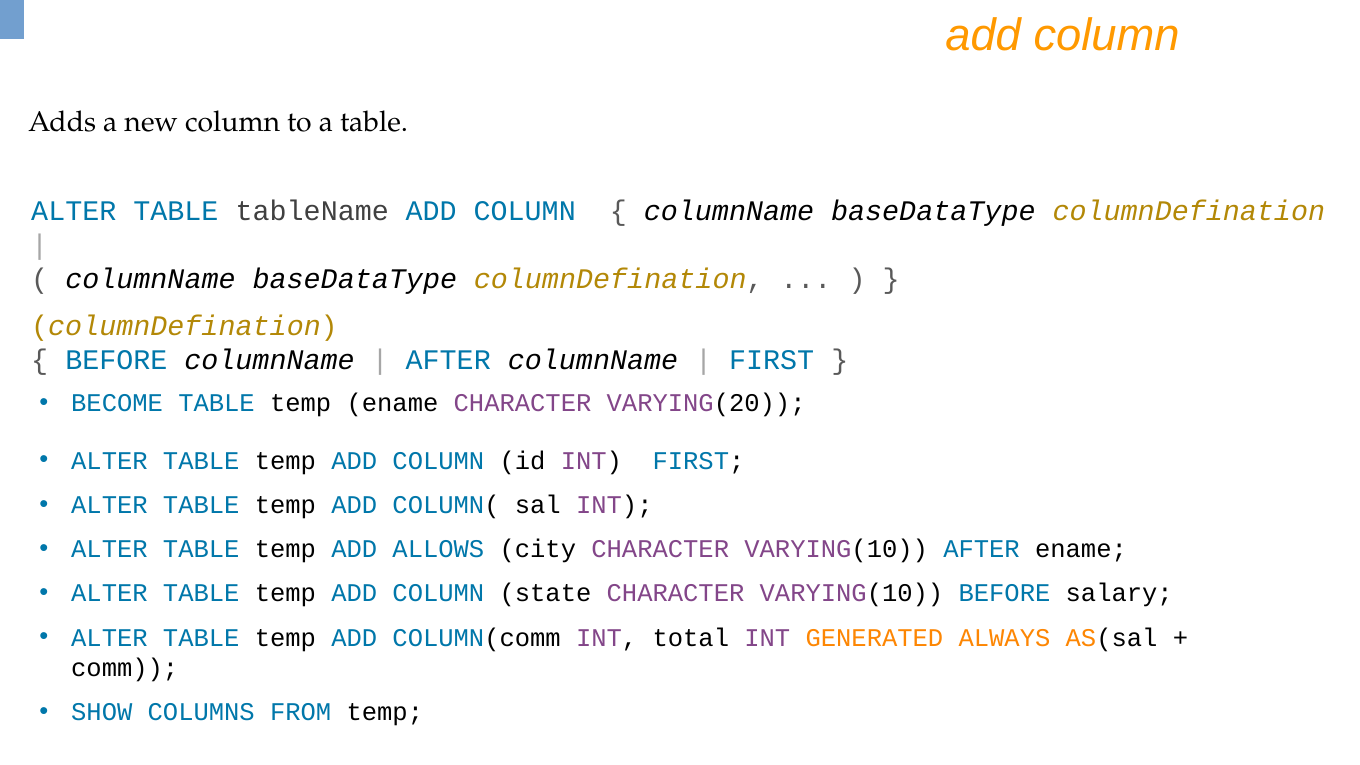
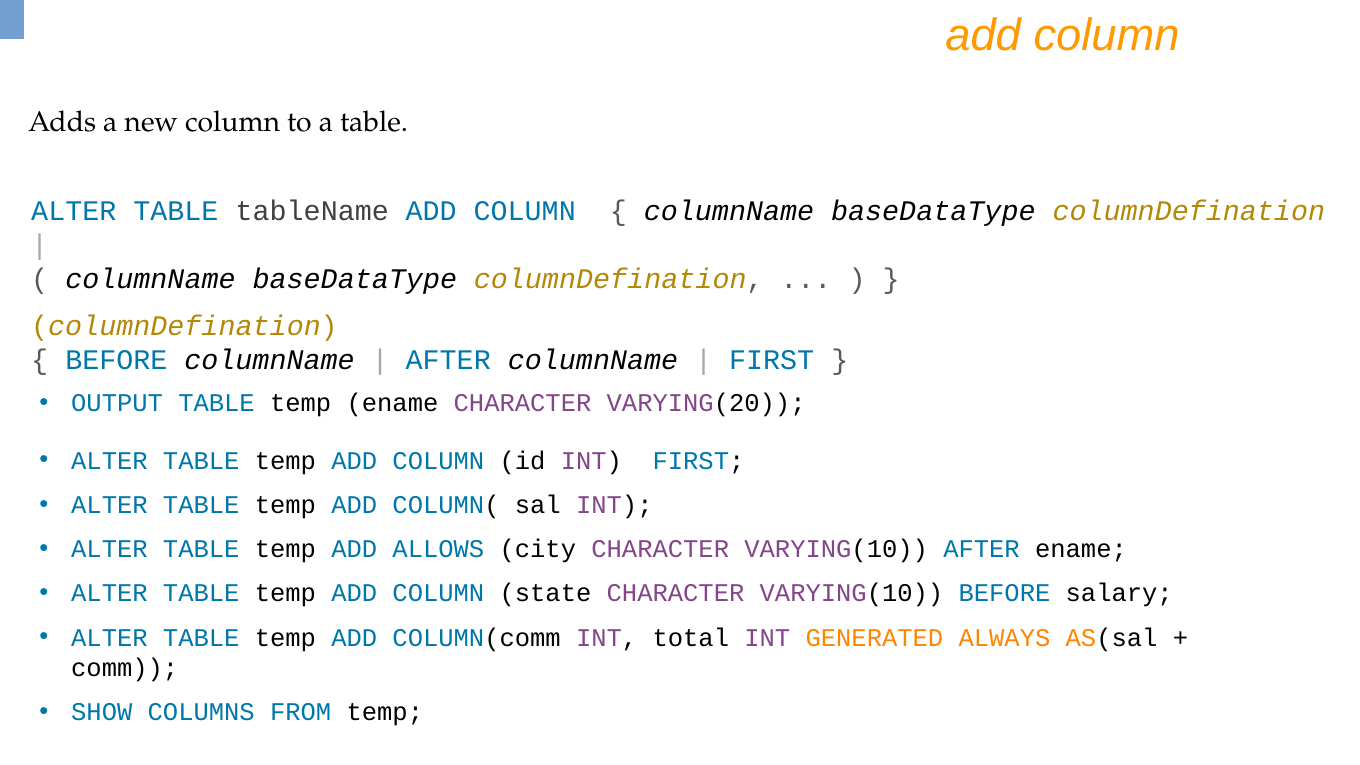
BECOME: BECOME -> OUTPUT (117, 403)
